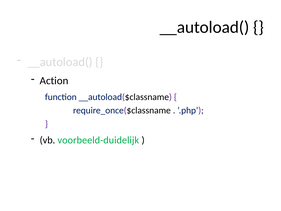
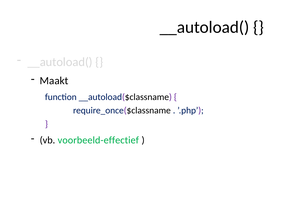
Action: Action -> Maakt (54, 81)
voorbeeld-duidelijk: voorbeeld-duidelijk -> voorbeeld-effectief (98, 140)
